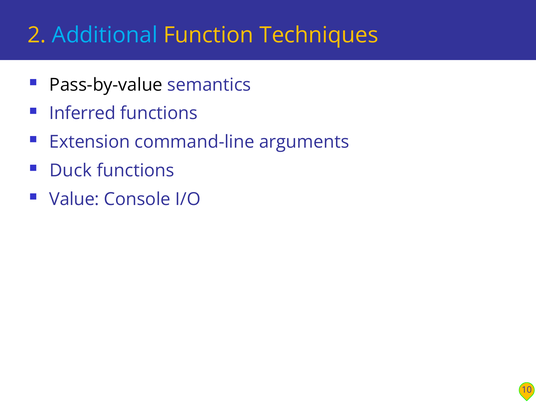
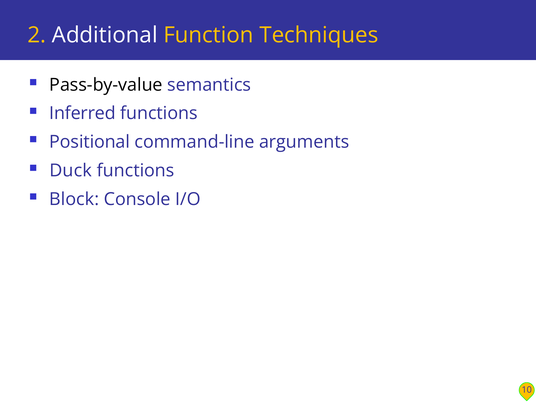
Additional colour: light blue -> white (105, 35)
Extension: Extension -> Positional (90, 142)
Value: Value -> Block (74, 199)
